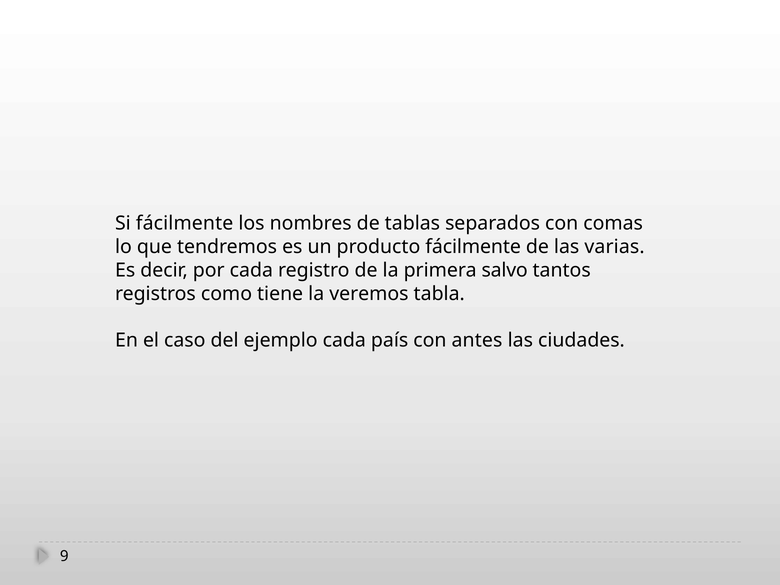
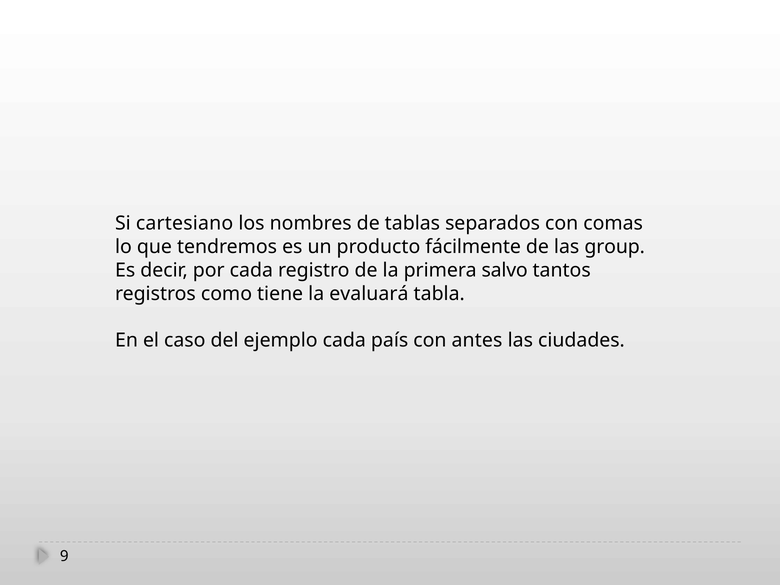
Si fácilmente: fácilmente -> cartesiano (185, 223)
varias: varias -> group (615, 247)
veremos: veremos -> evaluará (369, 294)
